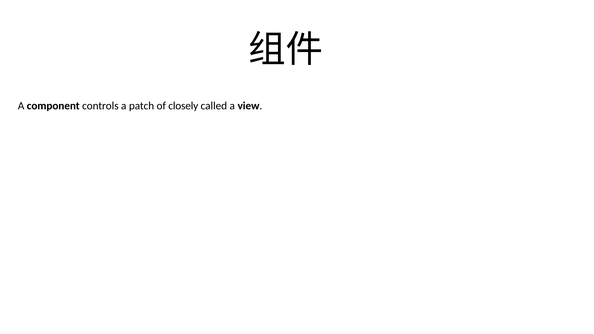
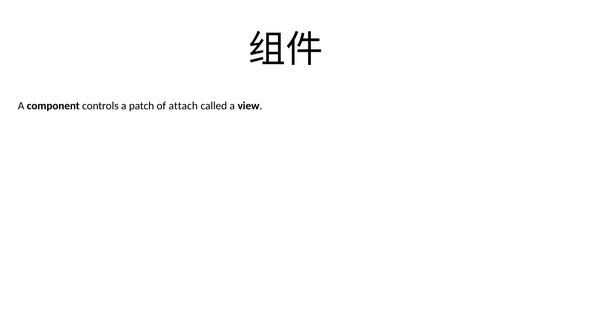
closely: closely -> attach (183, 106)
